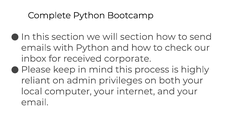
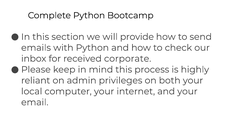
will section: section -> provide (137, 37)
